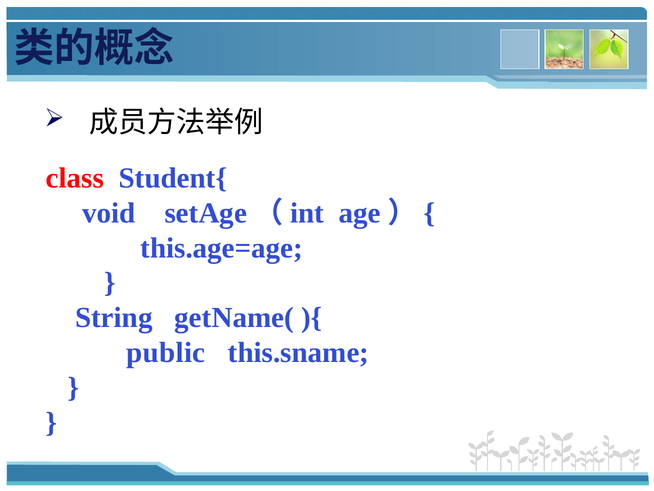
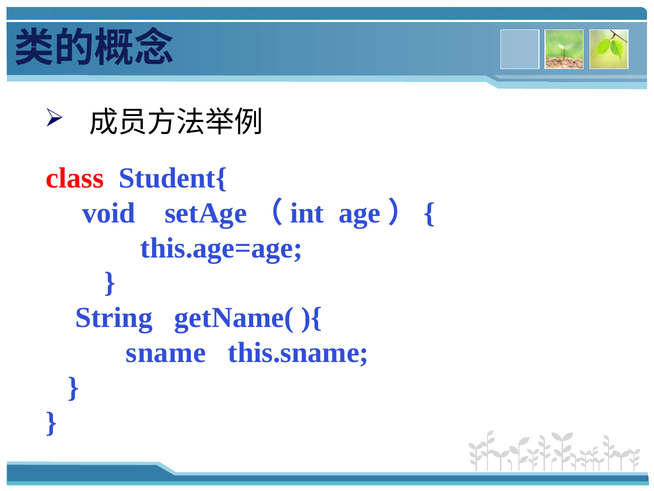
public: public -> sname (166, 352)
